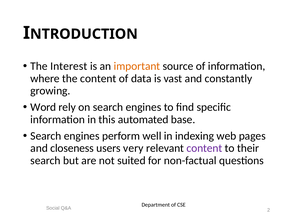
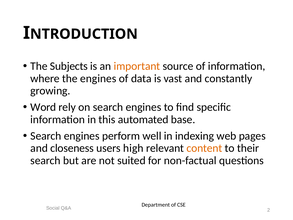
Interest: Interest -> Subjects (69, 66)
the content: content -> engines (98, 78)
very: very -> high (133, 148)
content colour: purple -> orange (204, 148)
